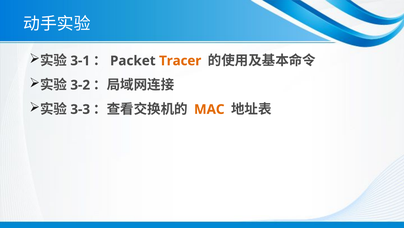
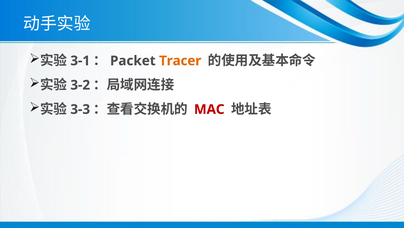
MAC colour: orange -> red (209, 109)
